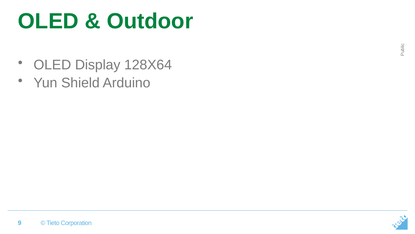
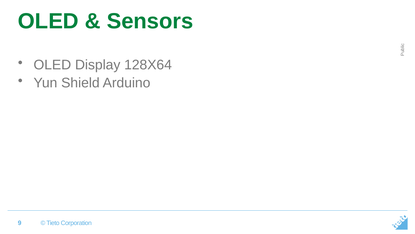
Outdoor: Outdoor -> Sensors (150, 21)
